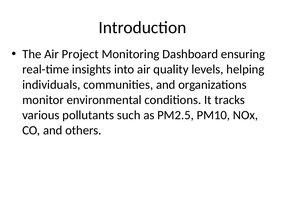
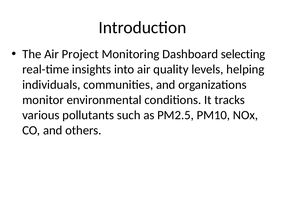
ensuring: ensuring -> selecting (243, 54)
